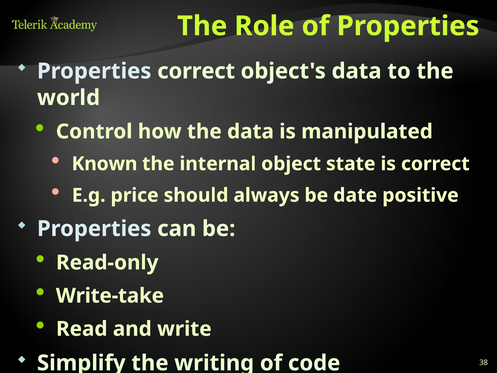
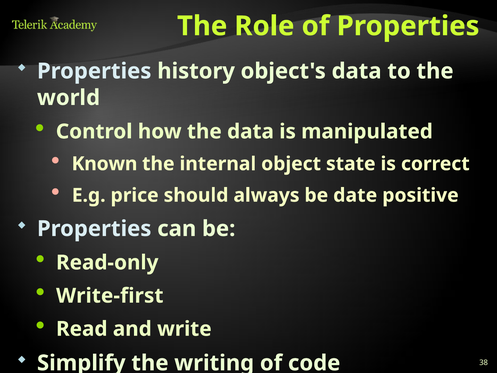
Properties correct: correct -> history (196, 71)
Write-take: Write-take -> Write-first (110, 296)
